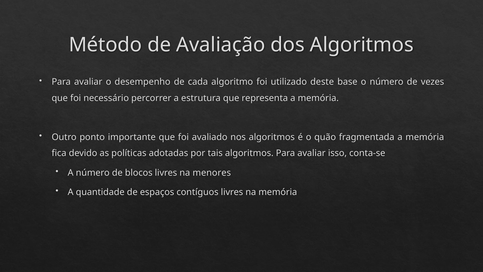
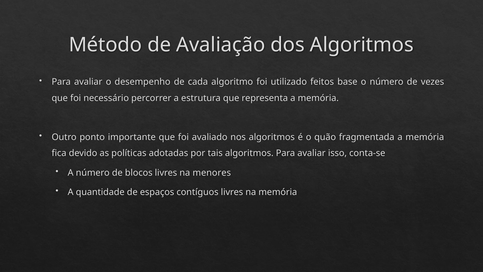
deste: deste -> feitos (322, 82)
